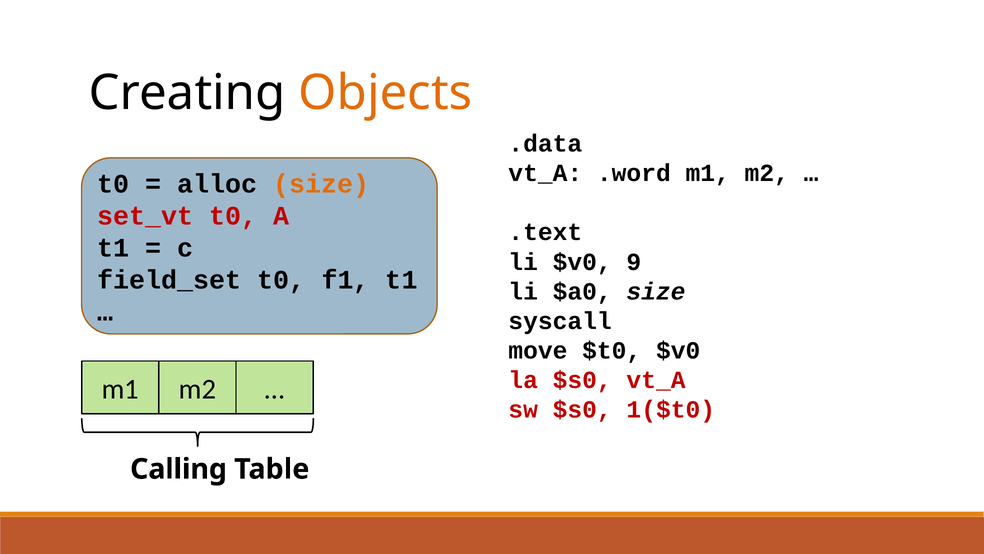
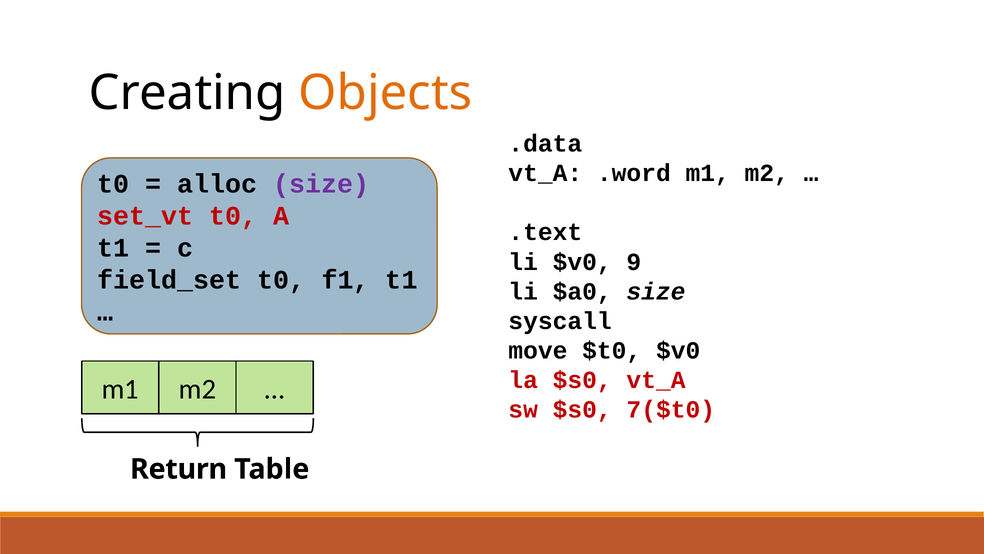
size colour: orange -> purple (321, 184)
1($t0: 1($t0 -> 7($t0 (671, 409)
Calling: Calling -> Return (179, 469)
